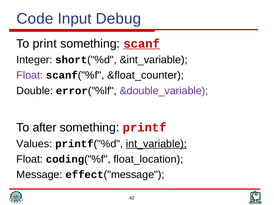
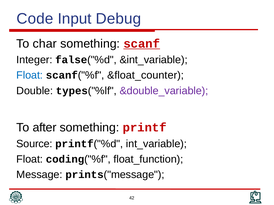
print: print -> char (45, 44)
short: short -> false (71, 60)
Float colour: purple -> blue (30, 75)
error: error -> types (72, 91)
Values: Values -> Source (34, 144)
int_variable underline: present -> none (156, 144)
float_location: float_location -> float_function (148, 160)
effect: effect -> prints (85, 175)
